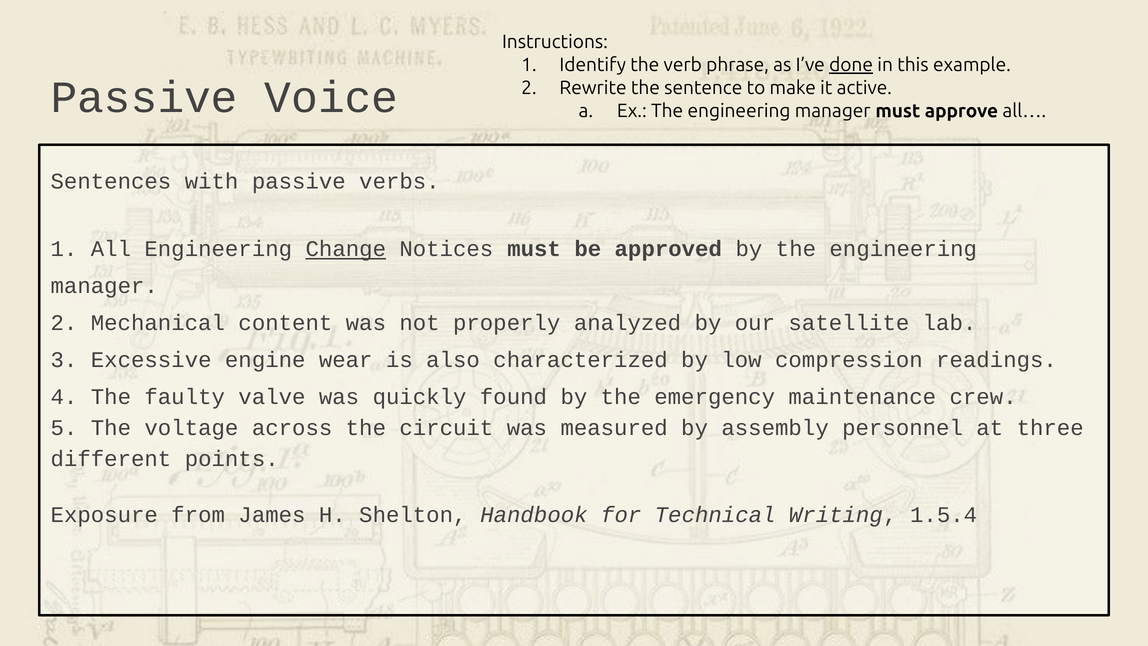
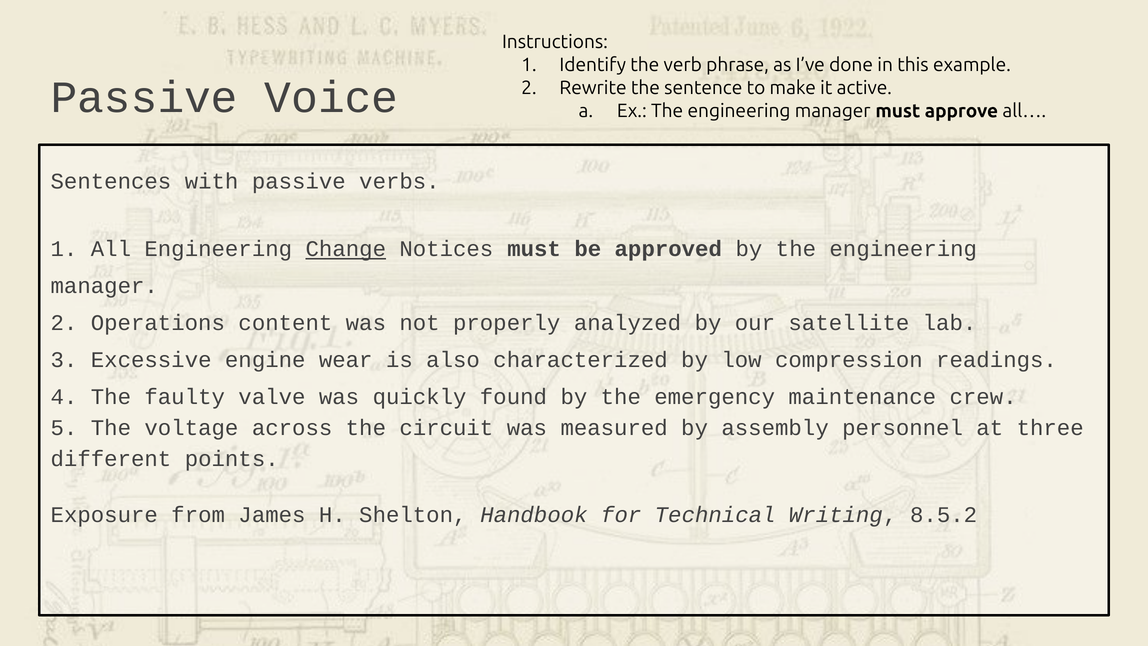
done underline: present -> none (851, 65)
Mechanical: Mechanical -> Operations (158, 323)
1.5.4: 1.5.4 -> 8.5.2 (944, 515)
